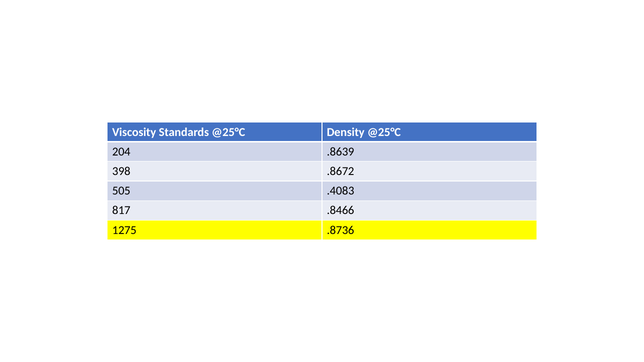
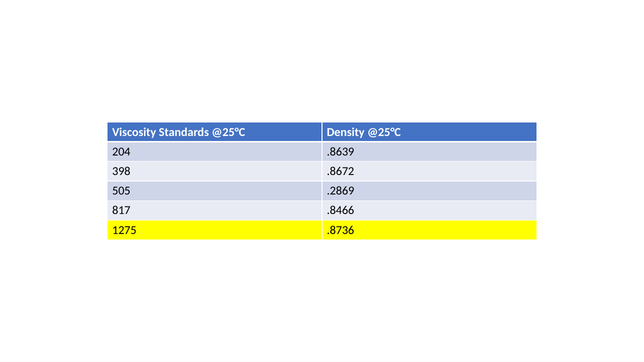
.4083: .4083 -> .2869 (341, 191)
